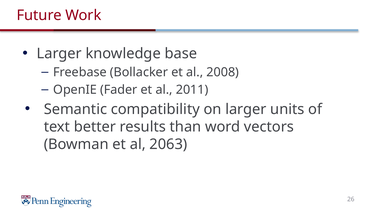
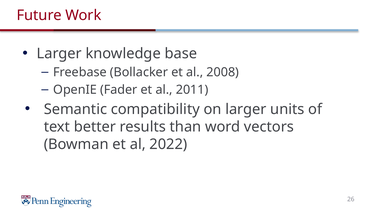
2063: 2063 -> 2022 (168, 144)
